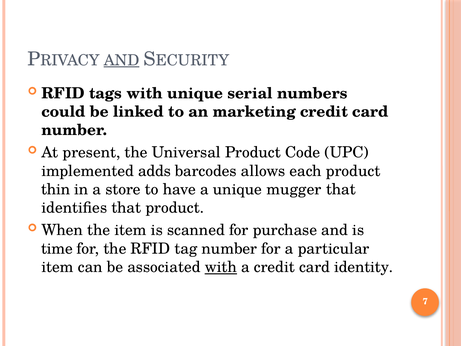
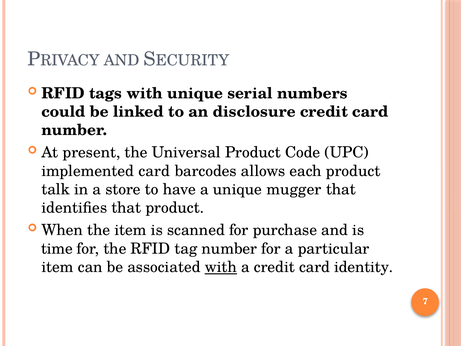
AND underline: present -> none (122, 60)
marketing: marketing -> disclosure (254, 112)
implemented adds: adds -> card (154, 171)
thin: thin -> talk (56, 189)
